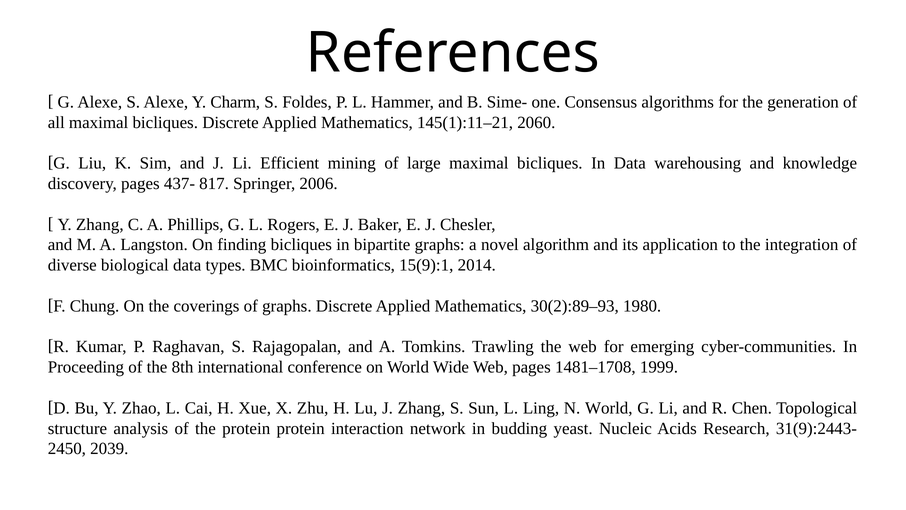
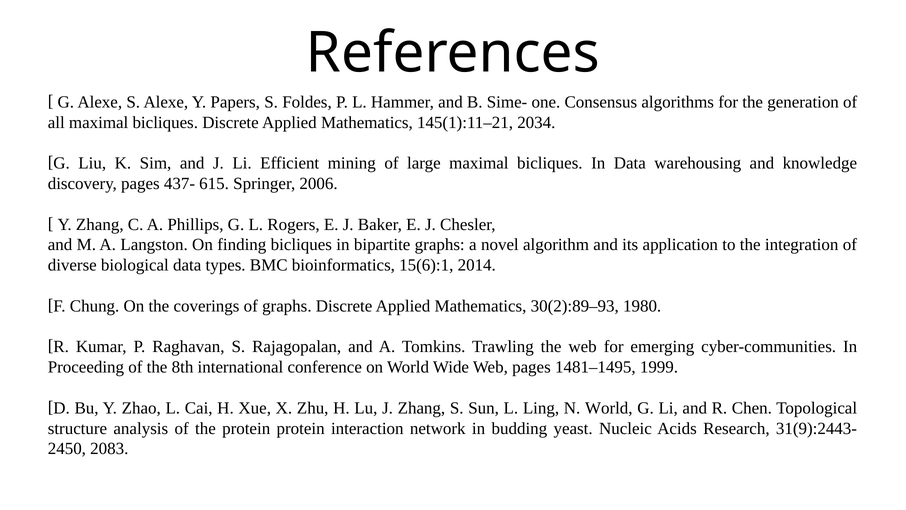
Charm: Charm -> Papers (235, 102)
2060: 2060 -> 2034 (536, 122)
817: 817 -> 615 (214, 184)
15(9):1: 15(9):1 -> 15(6):1 (426, 265)
1481–1708: 1481–1708 -> 1481–1495 (595, 367)
2039: 2039 -> 2083 (109, 449)
